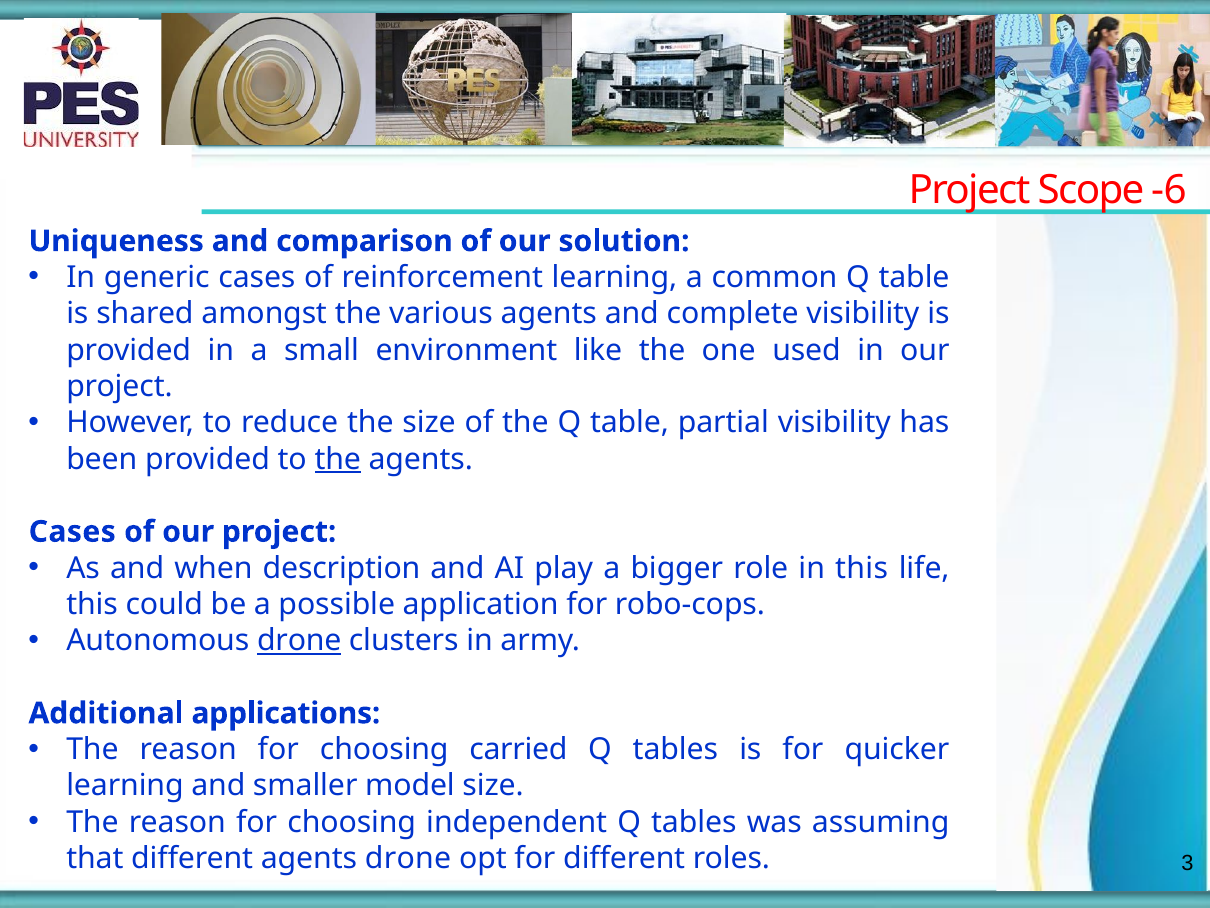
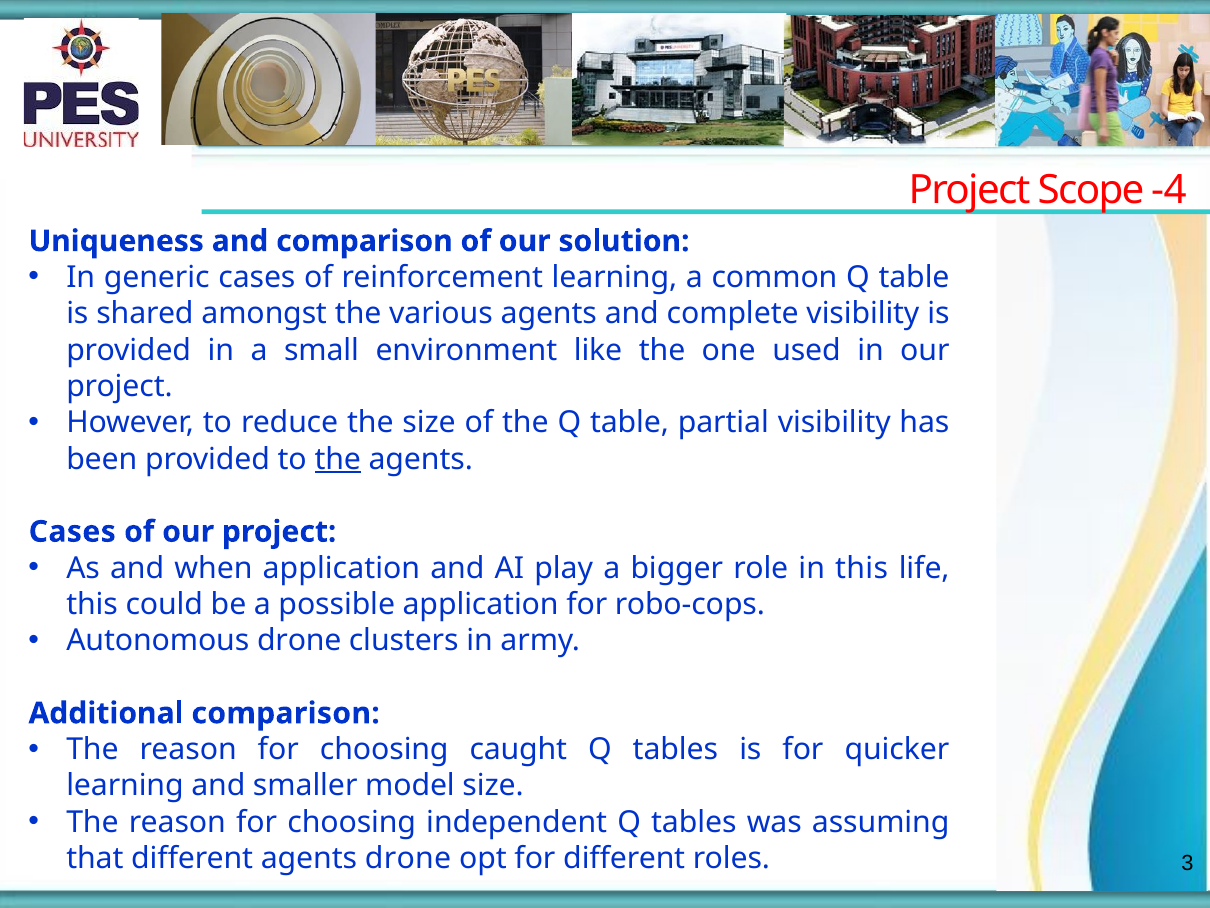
-6: -6 -> -4 (1169, 190)
when description: description -> application (341, 568)
drone underline: present -> none (299, 640)
Additional applications: applications -> comparison (286, 713)
carried: carried -> caught (518, 749)
